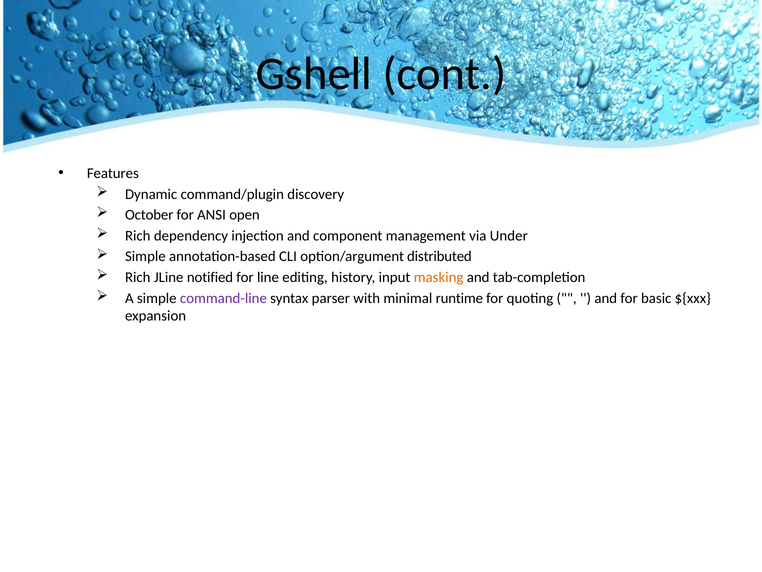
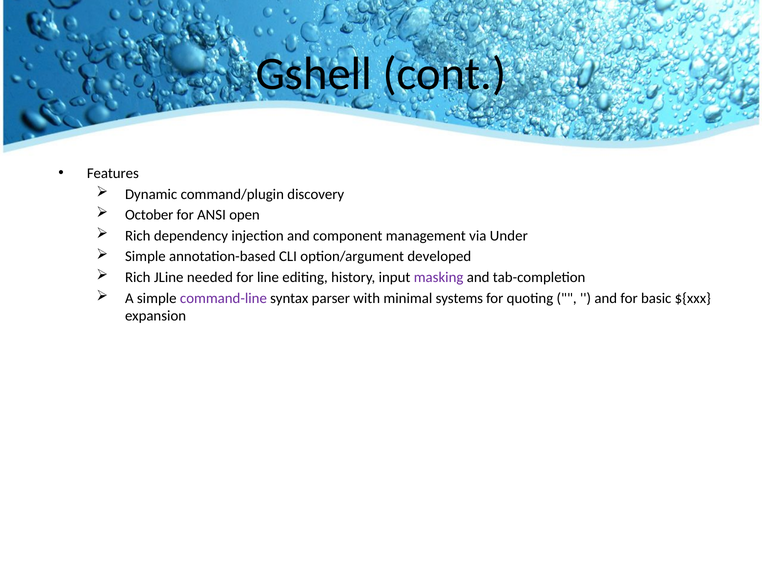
distributed: distributed -> developed (439, 256)
notified: notified -> needed (210, 277)
masking colour: orange -> purple (439, 277)
runtime: runtime -> systems (459, 298)
